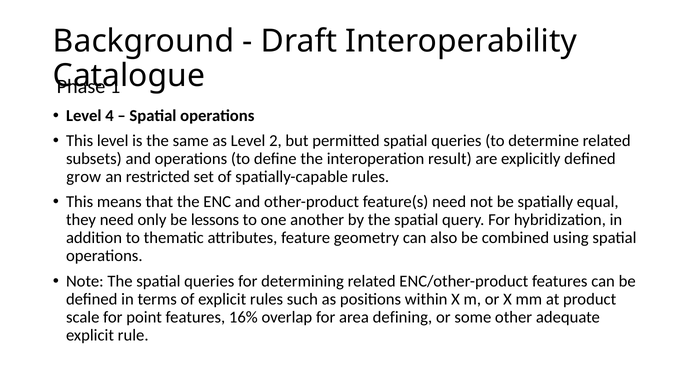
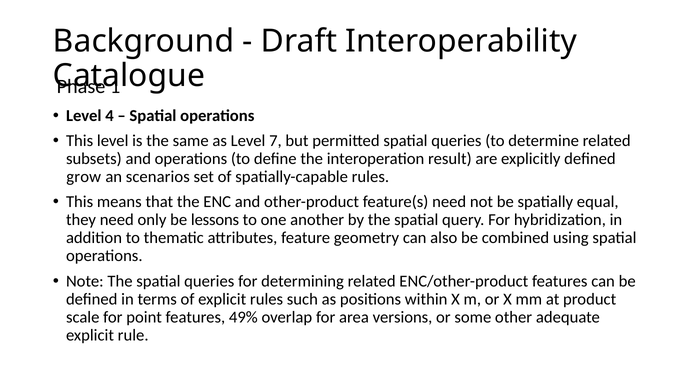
2: 2 -> 7 (275, 141)
restricted: restricted -> scenarios (158, 177)
16%: 16% -> 49% (243, 317)
defining: defining -> versions (402, 317)
